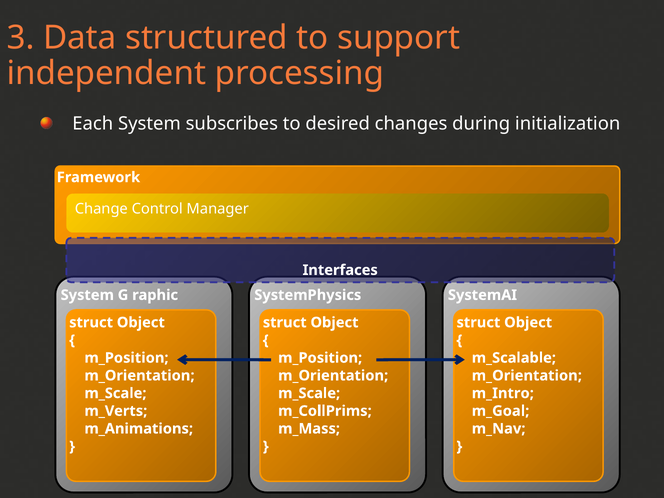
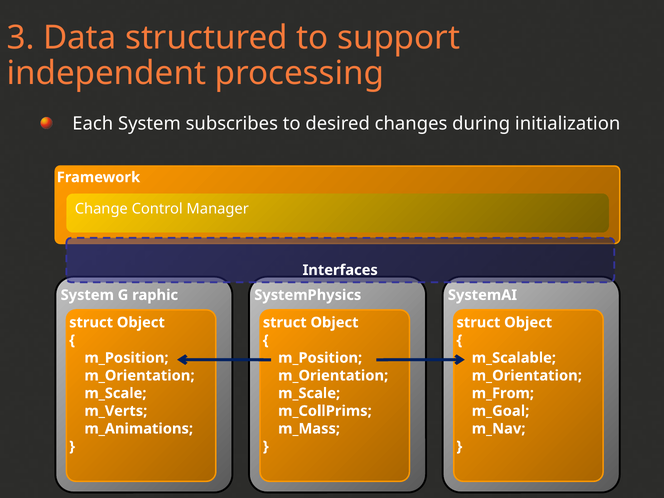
m_Intro: m_Intro -> m_From (503, 393)
